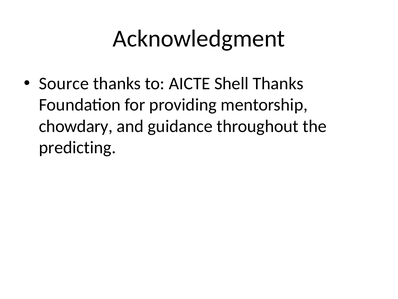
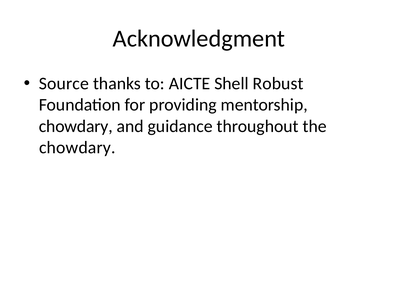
Shell Thanks: Thanks -> Robust (278, 83)
predicting: predicting -> chowdary (77, 147)
